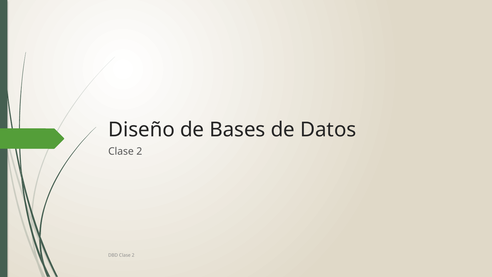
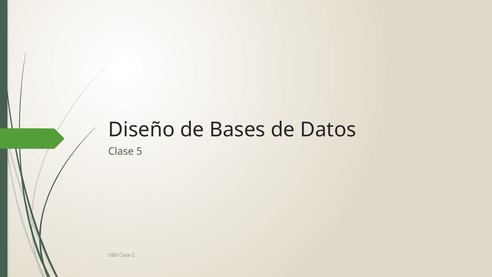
2: 2 -> 5 (139, 151)
